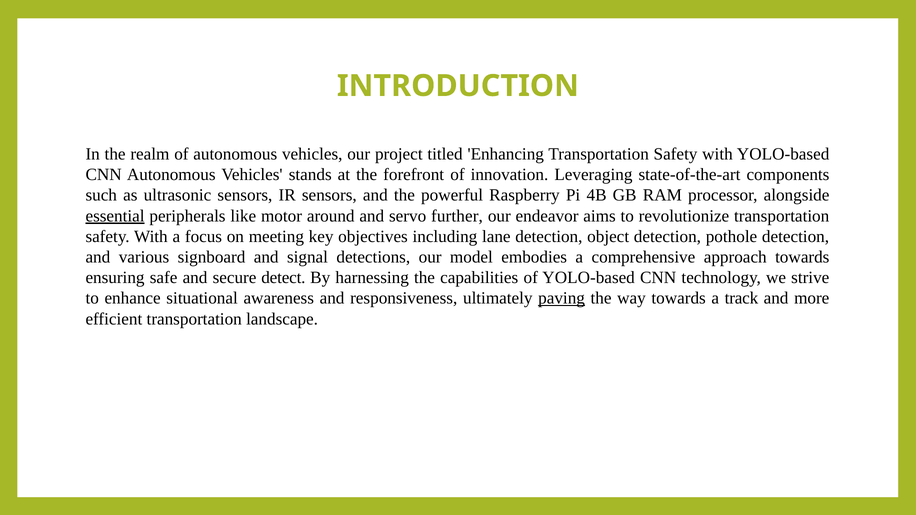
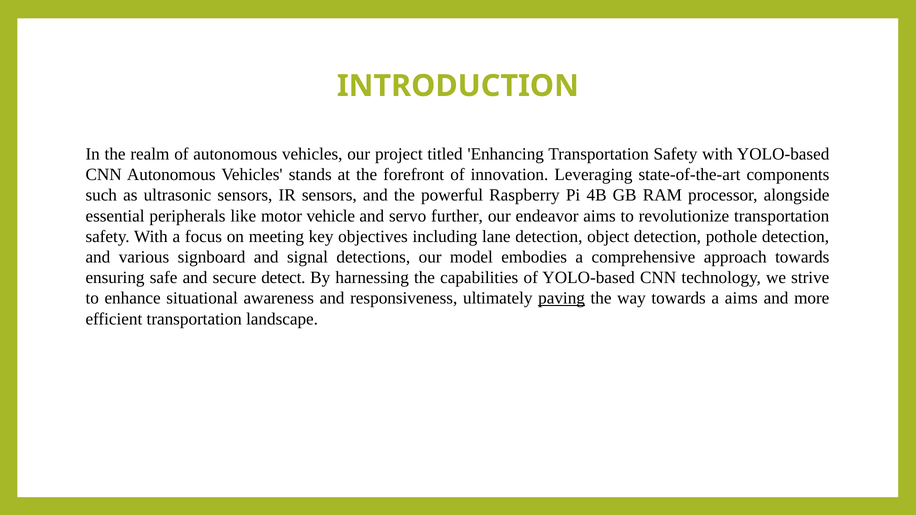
essential underline: present -> none (115, 216)
around: around -> vehicle (331, 216)
a track: track -> aims (741, 298)
